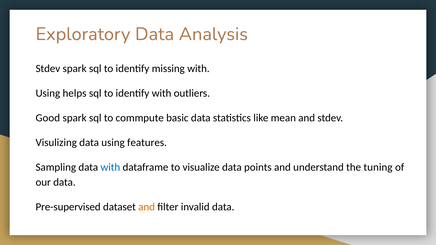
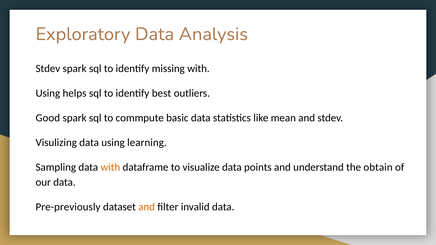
identify with: with -> best (162, 93)
features: features -> learning (147, 143)
with colour: blue -> orange (110, 167)
tuning: tuning -> obtain (378, 167)
Pre-supervised: Pre-supervised -> Pre-previously (68, 207)
